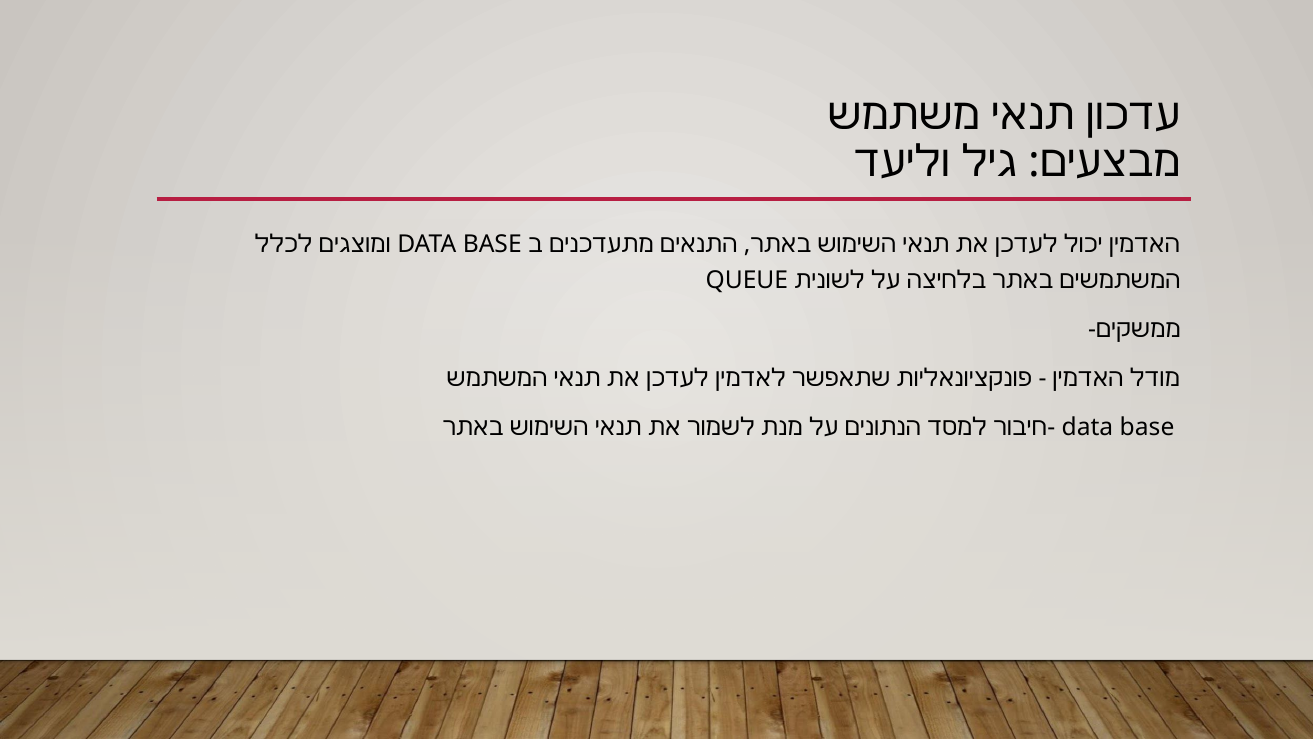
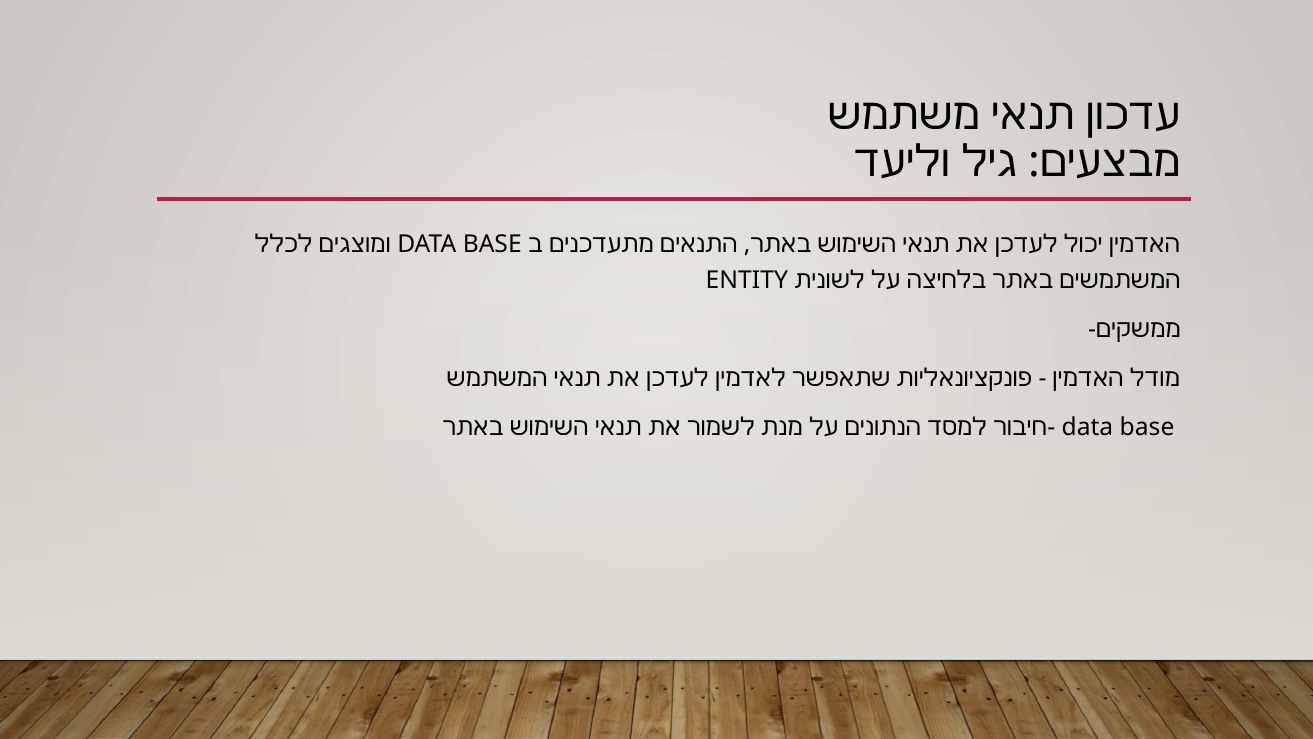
QUEUE: QUEUE -> ENTITY (747, 280)
